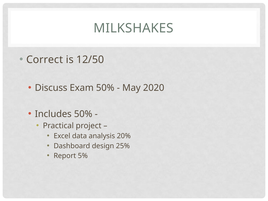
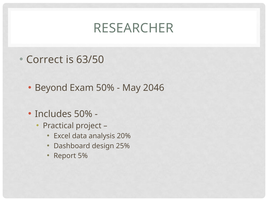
MILKSHAKES: MILKSHAKES -> RESEARCHER (133, 28)
12/50: 12/50 -> 63/50 (90, 60)
Discuss: Discuss -> Beyond (51, 88)
2020: 2020 -> 2046 (154, 88)
